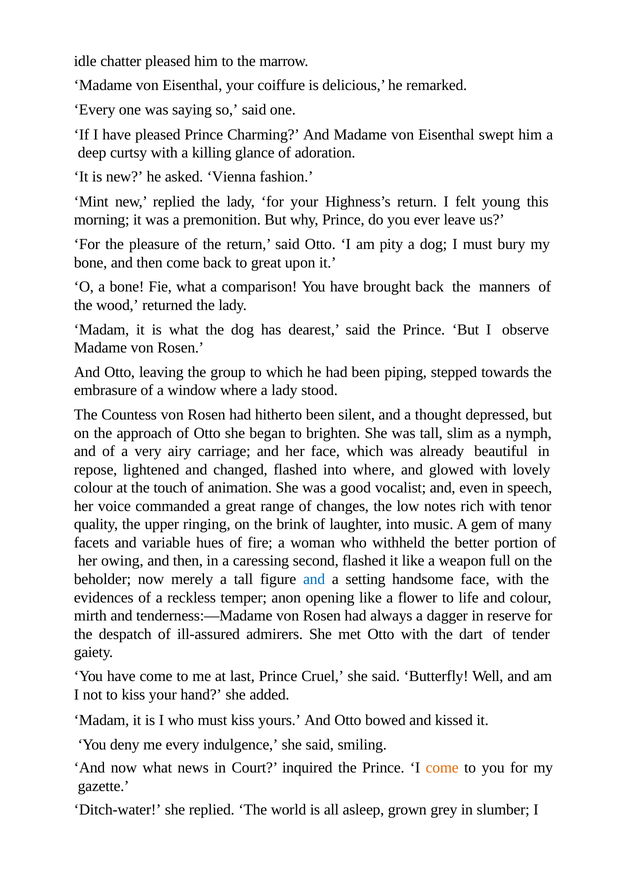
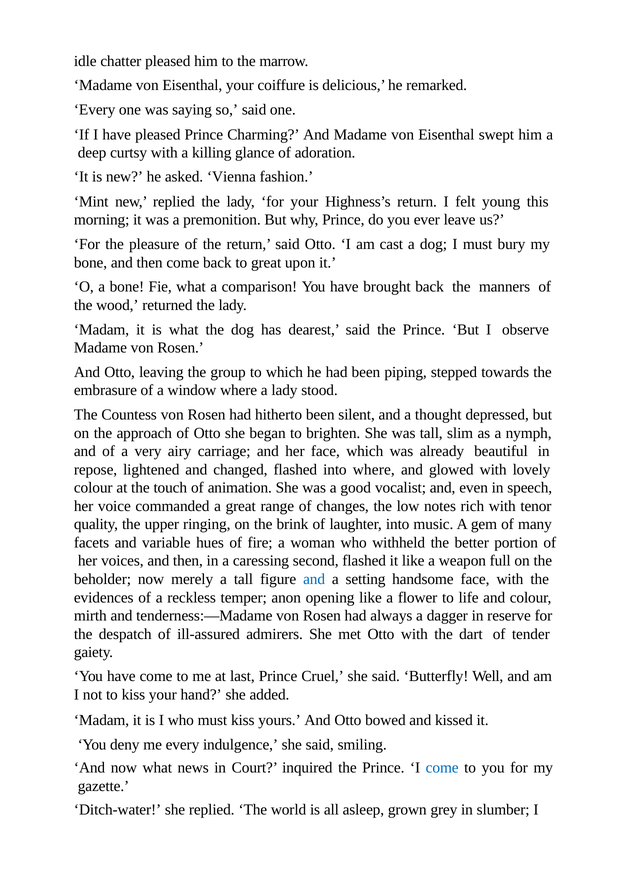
pity: pity -> cast (391, 244)
owing: owing -> voices (122, 561)
come colour: orange -> blue (442, 768)
